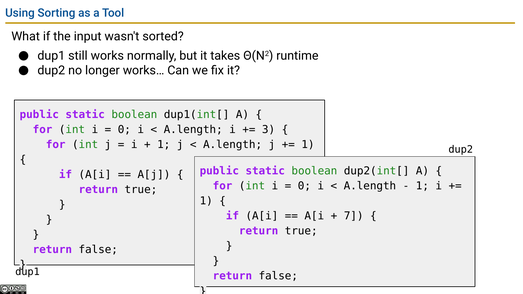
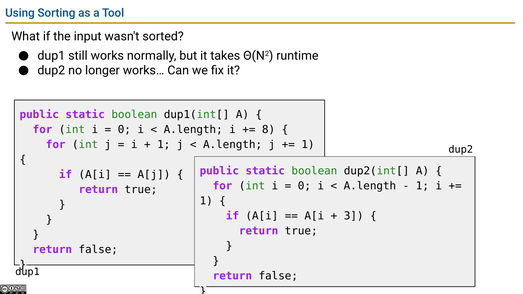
3: 3 -> 8 (269, 130)
7: 7 -> 3 (354, 216)
